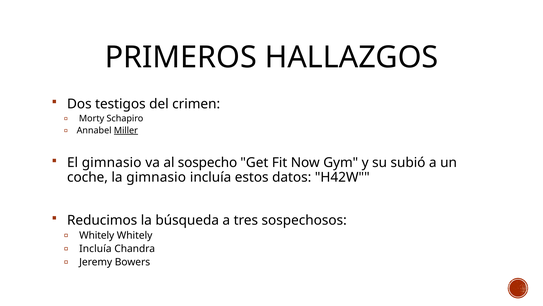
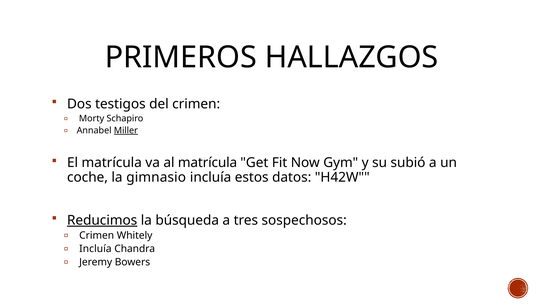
El gimnasio: gimnasio -> matrícula (112, 162)
al sospecho: sospecho -> matrícula (208, 162)
Reducimos underline: none -> present (102, 220)
Whitely: Whitely -> Crimen (97, 235)
